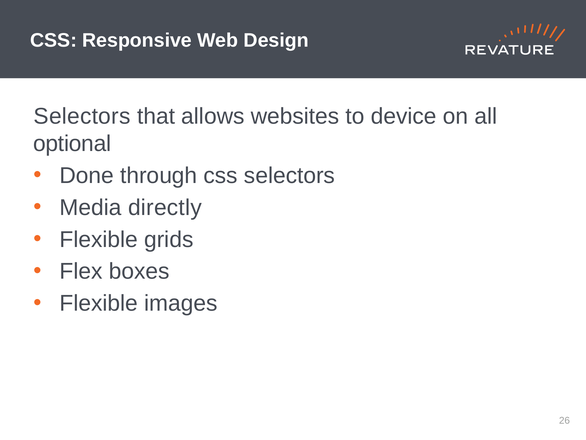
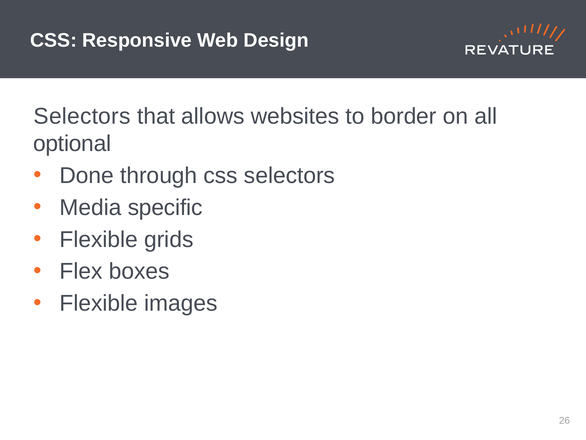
device: device -> border (404, 116)
directly: directly -> specific (165, 207)
